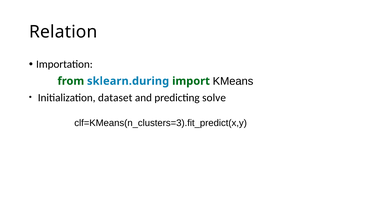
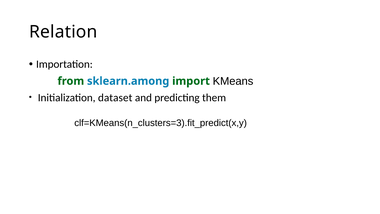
sklearn.during: sklearn.during -> sklearn.among (128, 81)
solve: solve -> them (214, 98)
